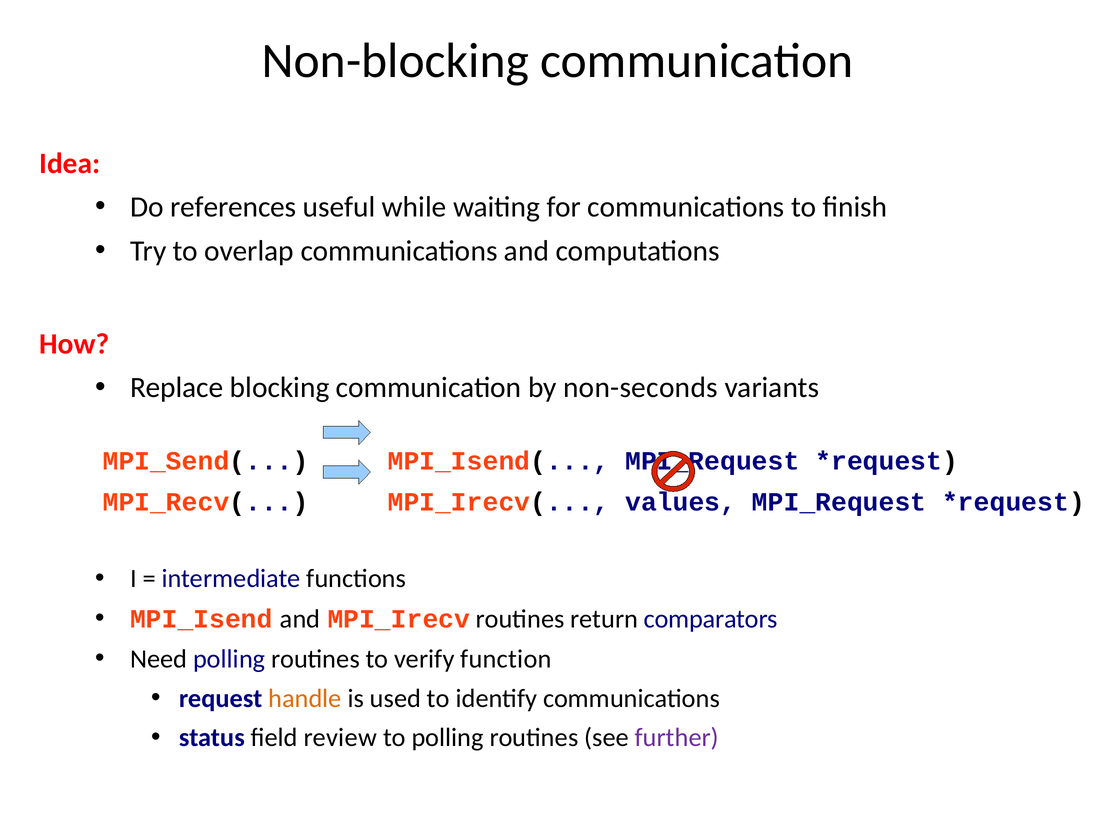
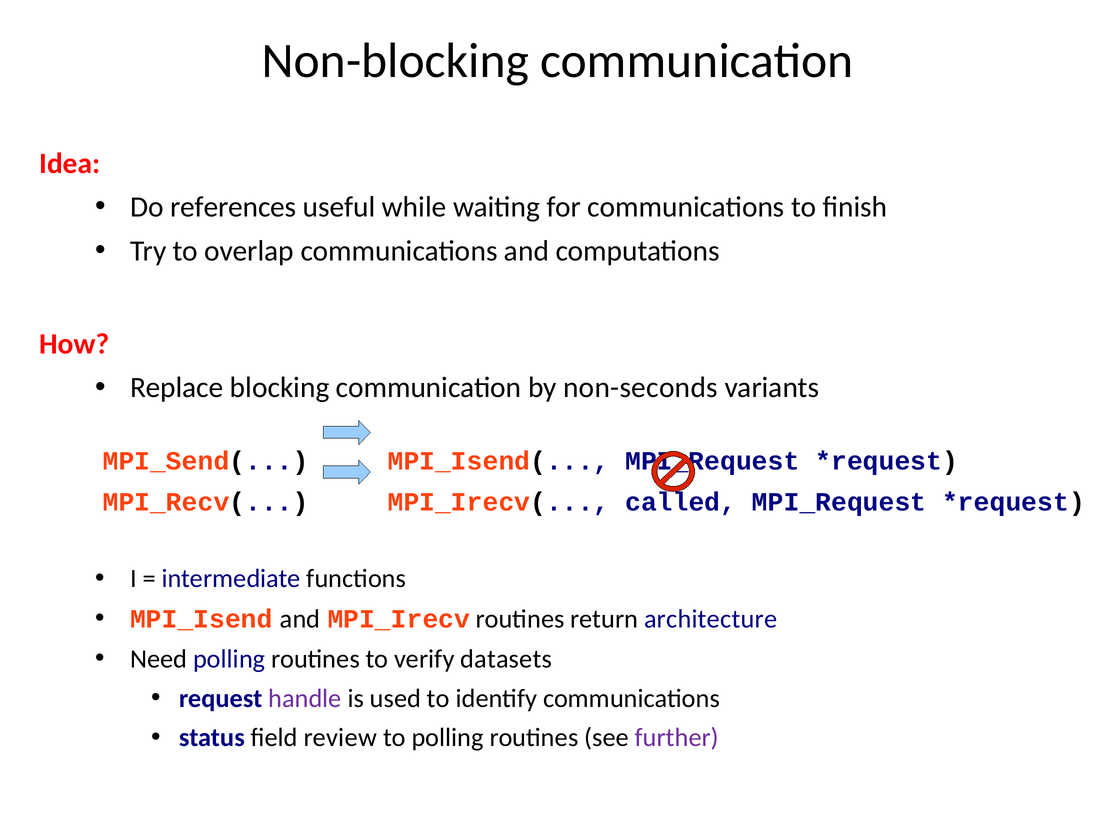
values: values -> called (681, 502)
comparators: comparators -> architecture (711, 619)
function: function -> datasets (506, 659)
handle colour: orange -> purple (305, 698)
